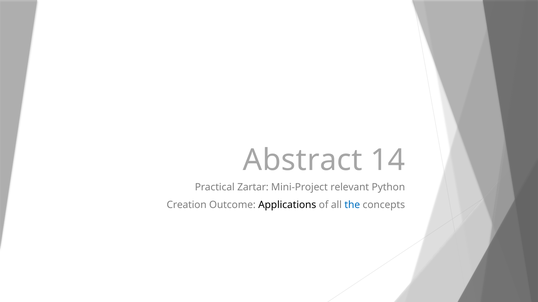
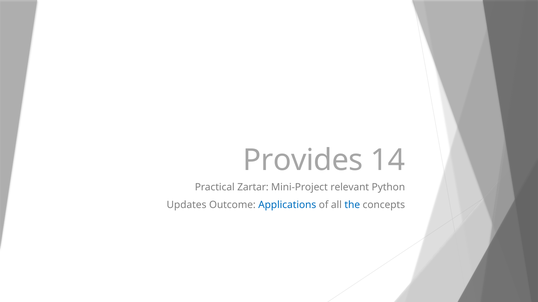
Abstract: Abstract -> Provides (303, 161)
Creation: Creation -> Updates (187, 205)
Applications colour: black -> blue (287, 205)
